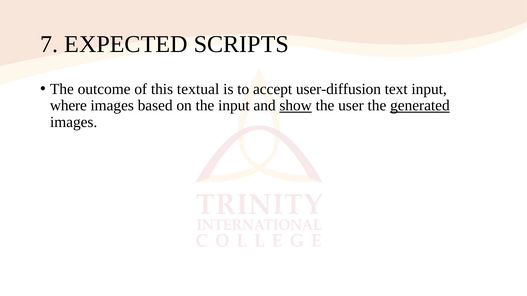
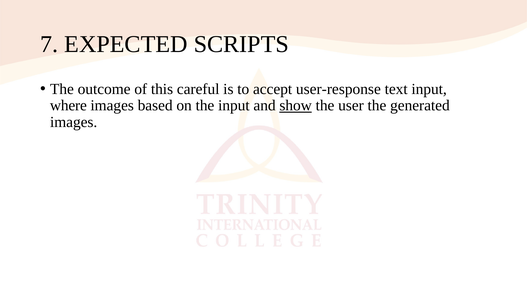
textual: textual -> careful (198, 89)
user-diffusion: user-diffusion -> user-response (338, 89)
generated underline: present -> none (420, 106)
